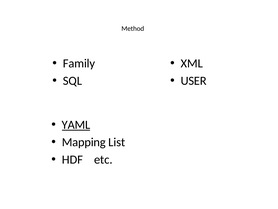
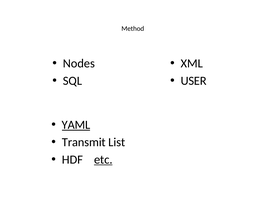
Family: Family -> Nodes (79, 63)
Mapping: Mapping -> Transmit (84, 142)
etc underline: none -> present (103, 159)
